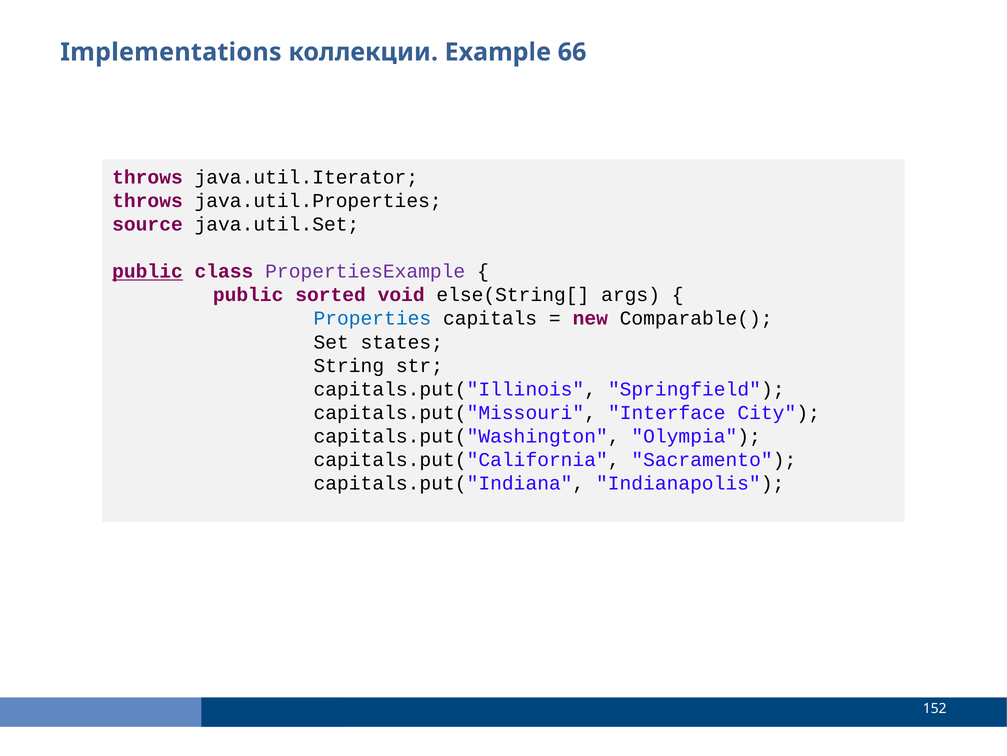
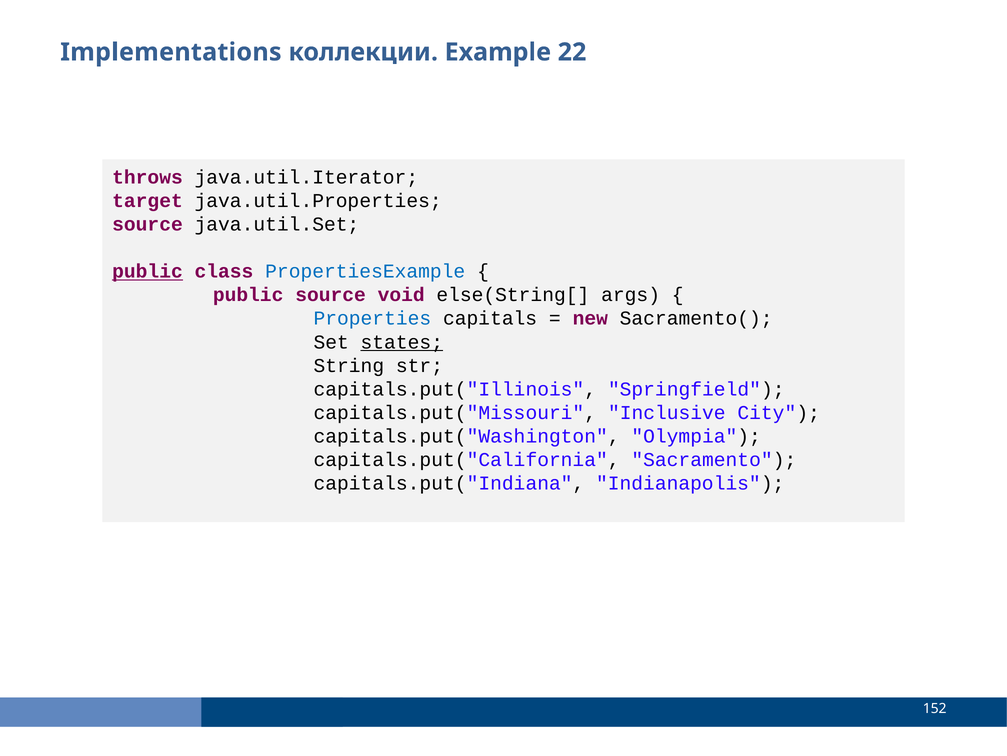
66: 66 -> 22 (572, 52)
throws: throws -> target (147, 201)
PropertiesExample colour: purple -> blue (365, 271)
public sorted: sorted -> source (331, 295)
Comparable(: Comparable( -> Sacramento( (696, 318)
states underline: none -> present (402, 342)
Interface: Interface -> Inclusive (667, 412)
